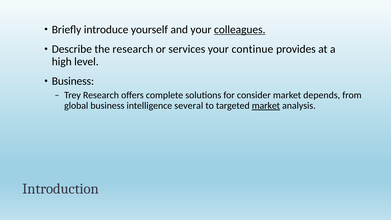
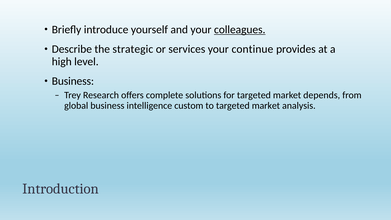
the research: research -> strategic (133, 49)
for consider: consider -> targeted (254, 95)
several: several -> custom (189, 106)
market underline: present -> none (266, 106)
